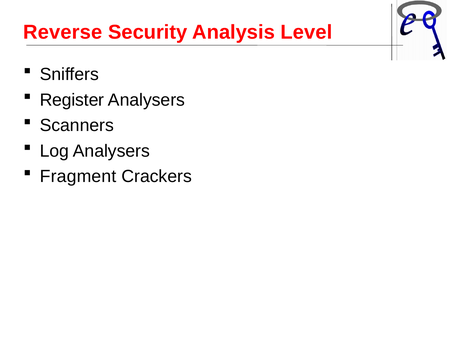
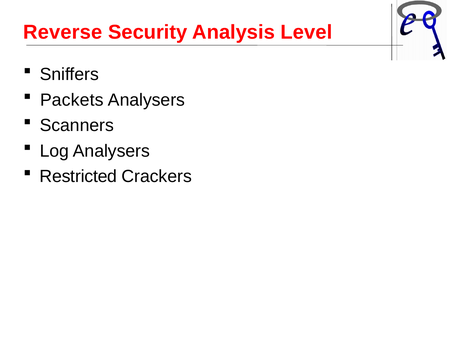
Register: Register -> Packets (72, 100)
Fragment: Fragment -> Restricted (78, 176)
